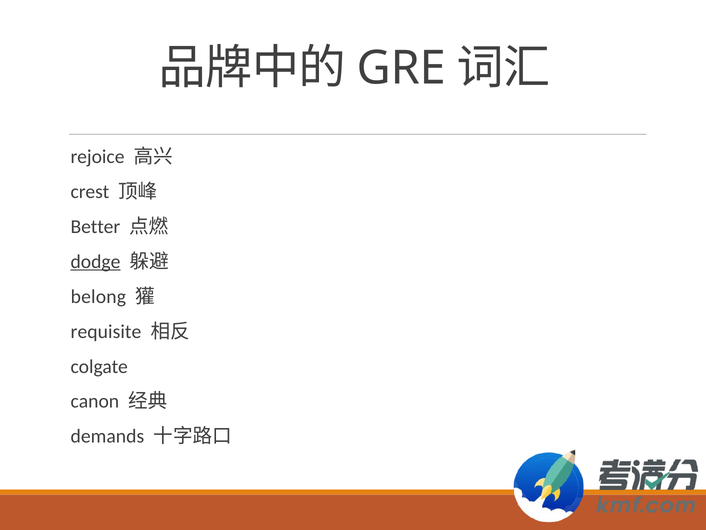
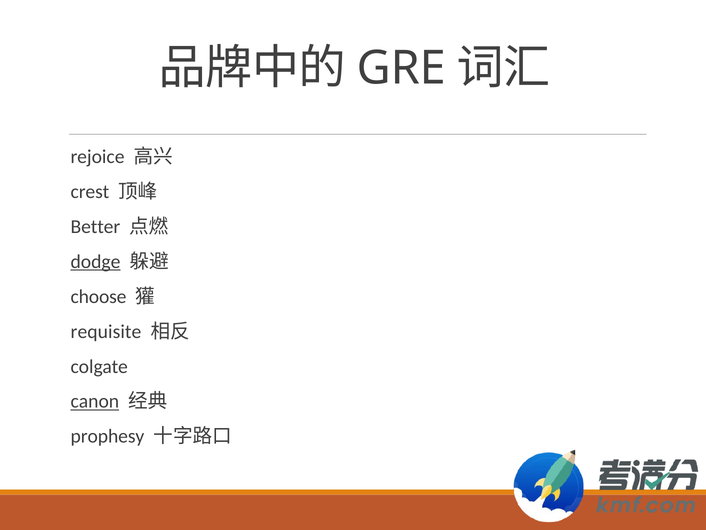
belong: belong -> choose (99, 296)
canon underline: none -> present (95, 401)
demands: demands -> prophesy (107, 436)
